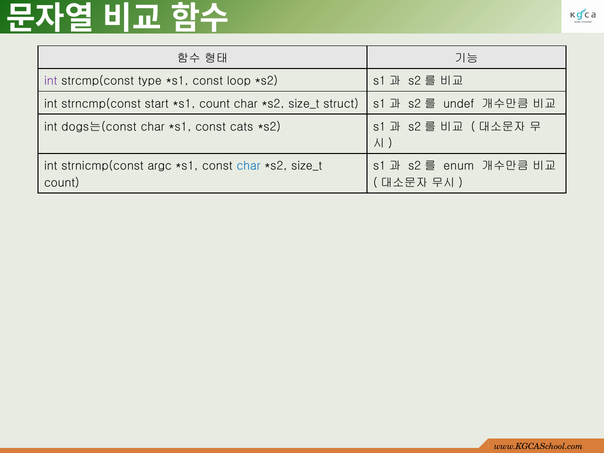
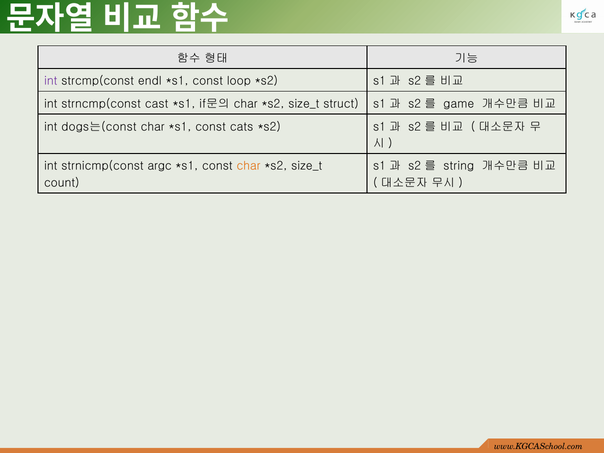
type: type -> endl (150, 81)
start: start -> cast (157, 104)
count: count -> if문의 (214, 104)
undef: undef -> game (459, 104)
char colour: blue -> orange (249, 166)
enum: enum -> string (459, 166)
